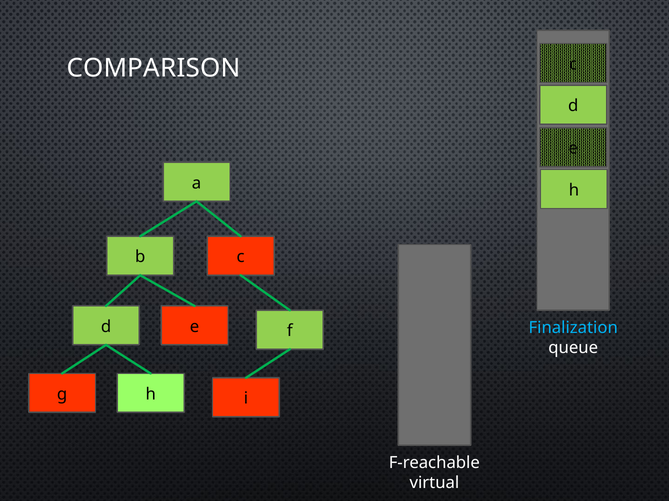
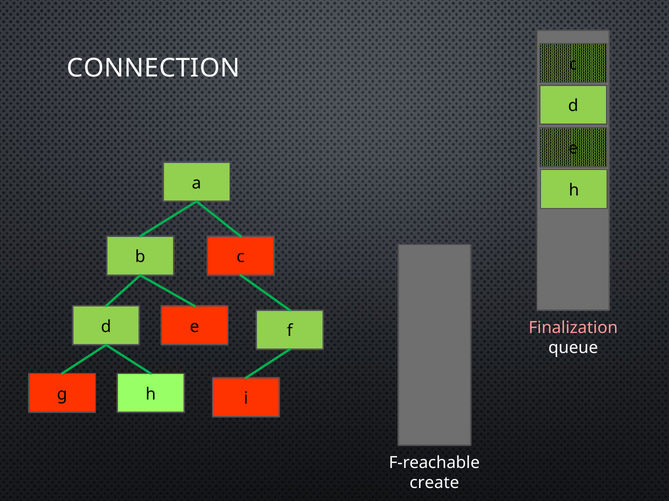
COMPARISON: COMPARISON -> CONNECTION (153, 68)
Finalization colour: light blue -> pink (573, 328)
virtual: virtual -> create (434, 483)
